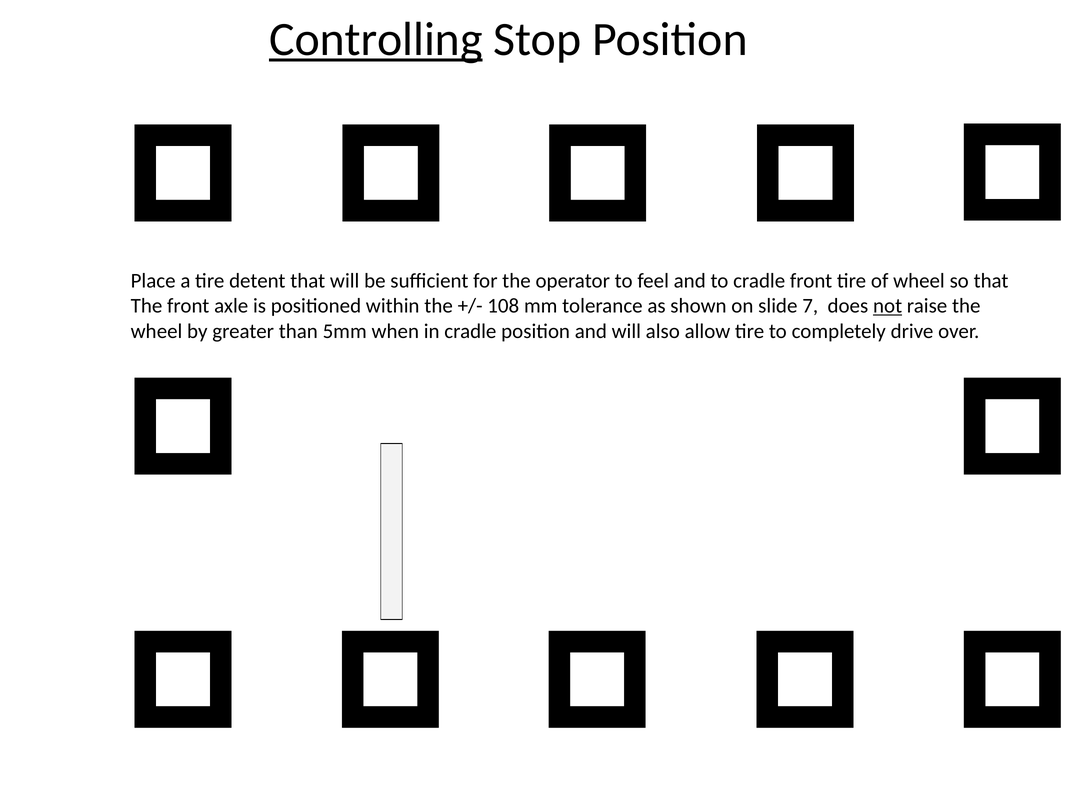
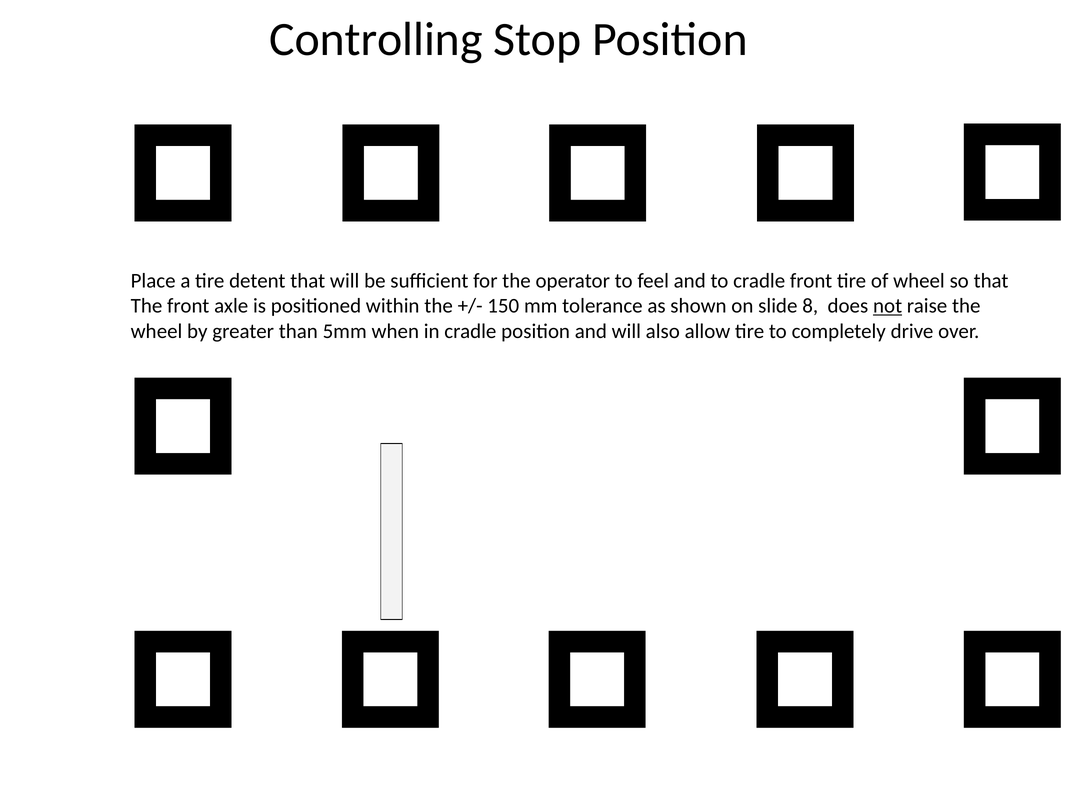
Controlling underline: present -> none (376, 39)
108: 108 -> 150 (503, 306)
7: 7 -> 8 (810, 306)
